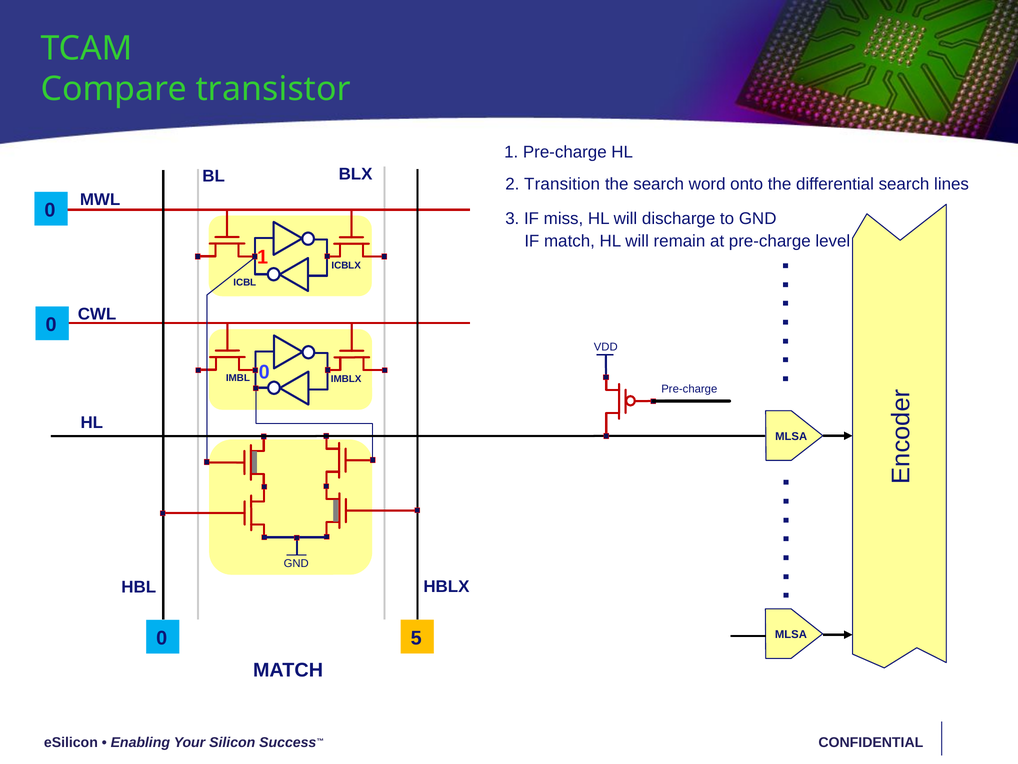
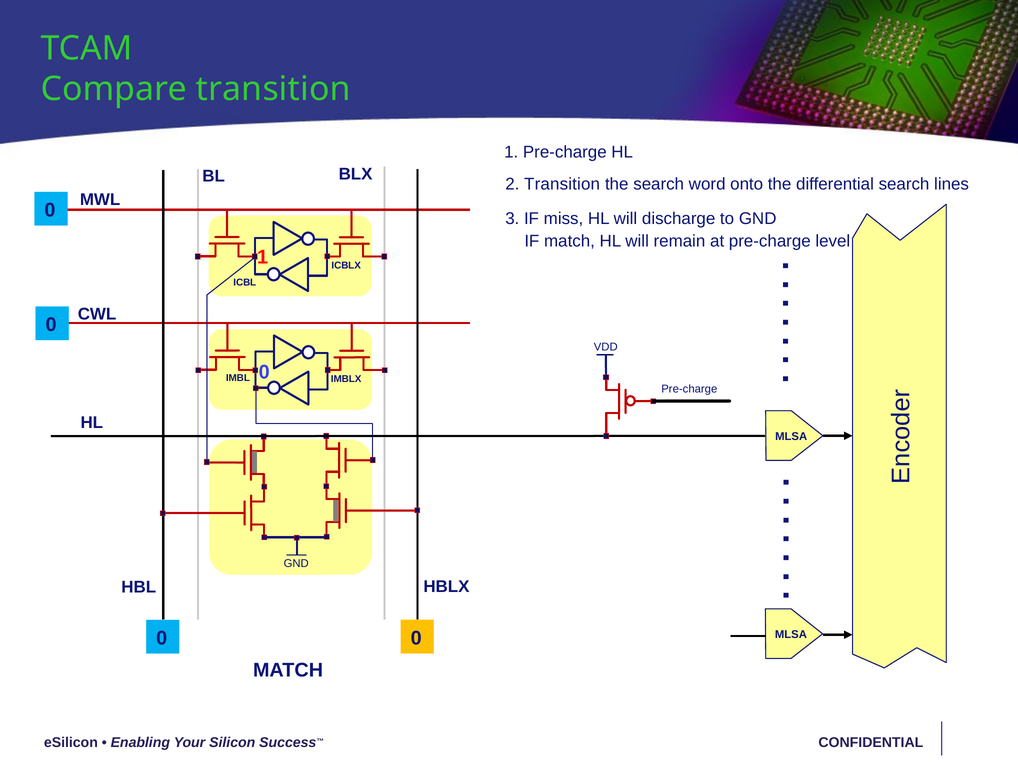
Compare transistor: transistor -> transition (273, 89)
5: 5 -> 0 (416, 638)
